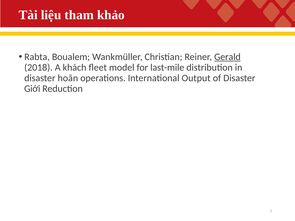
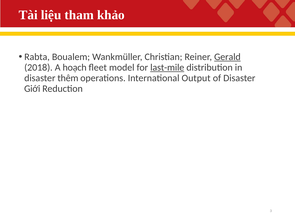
khách: khách -> hoạch (75, 68)
last-mile underline: none -> present (167, 68)
hoãn: hoãn -> thêm (68, 78)
